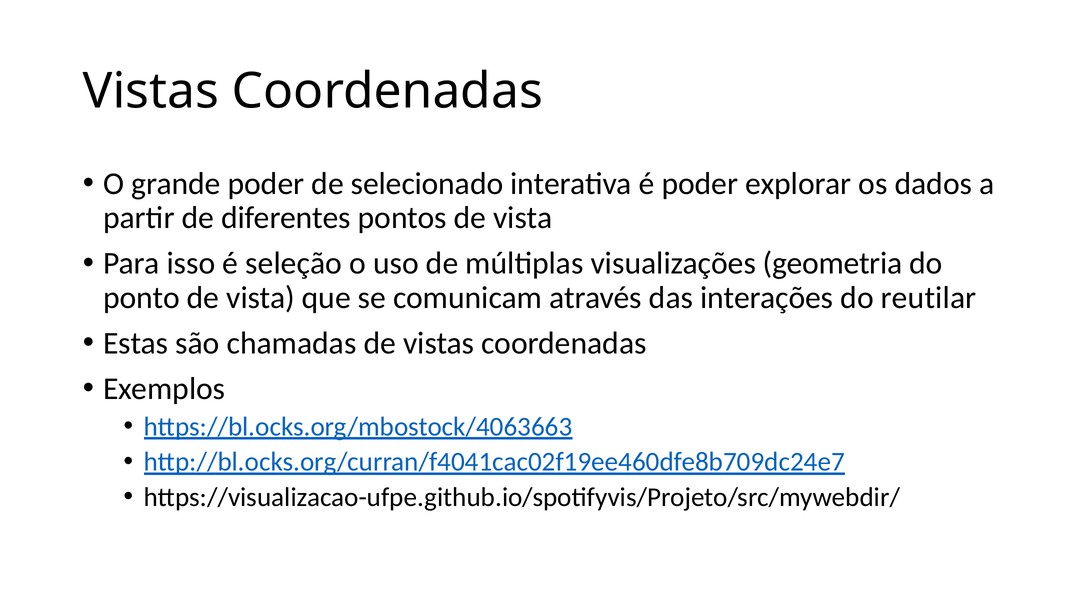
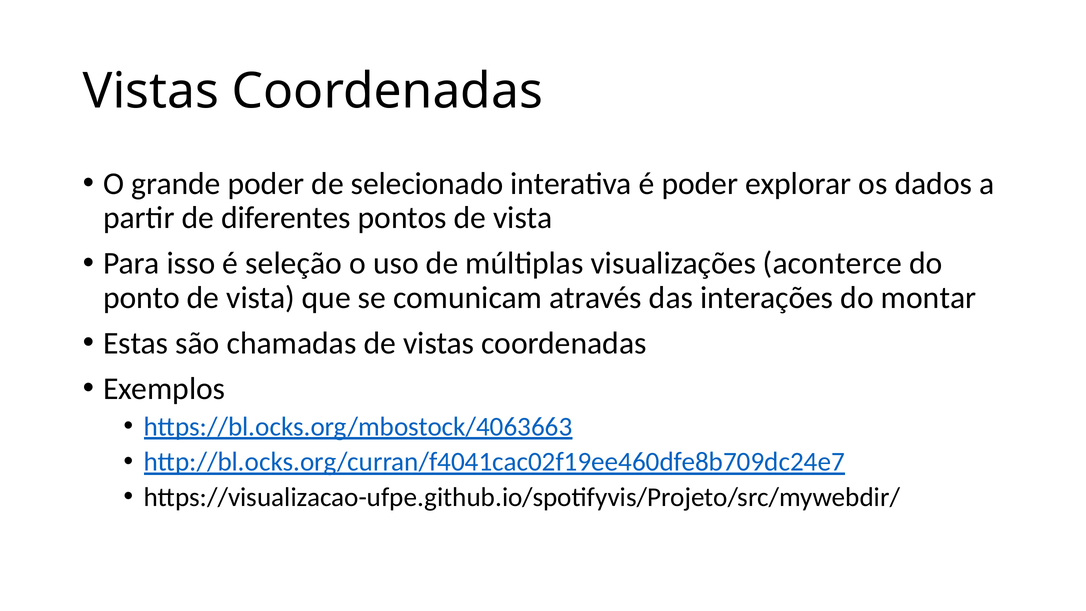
geometria: geometria -> aconterce (832, 263)
reutilar: reutilar -> montar (929, 298)
